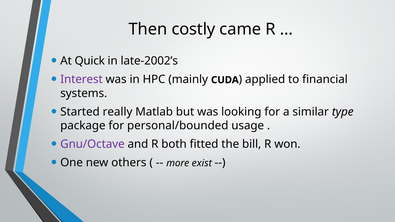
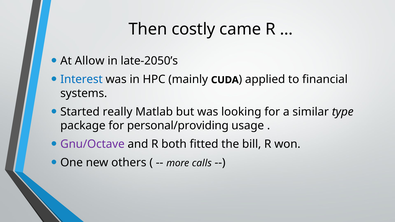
Quick: Quick -> Allow (90, 61)
late-2002’s: late-2002’s -> late-2050’s (149, 61)
Interest colour: purple -> blue (81, 79)
personal/bounded: personal/bounded -> personal/providing (178, 126)
exist: exist -> calls (202, 163)
